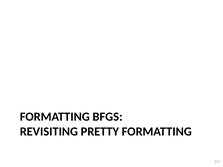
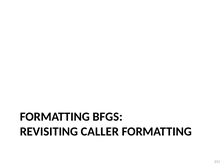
PRETTY: PRETTY -> CALLER (100, 132)
